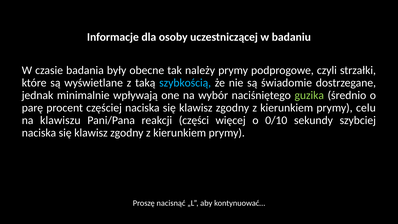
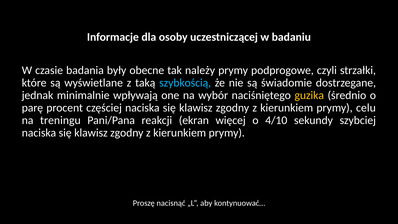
guzika colour: light green -> yellow (309, 95)
klawiszu: klawiszu -> treningu (60, 120)
części: części -> ekran (194, 120)
0/10: 0/10 -> 4/10 (276, 120)
